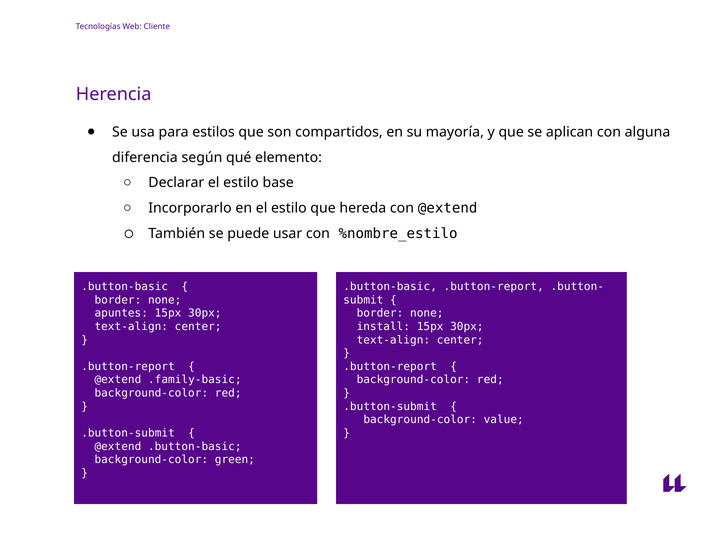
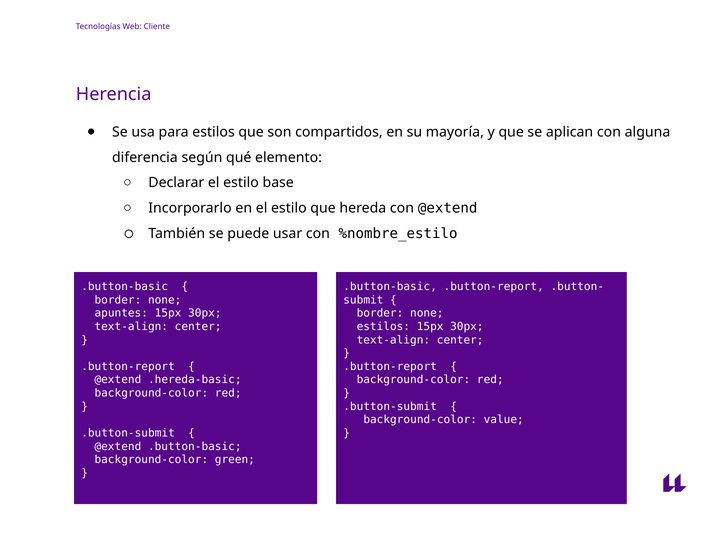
install: install -> estilos (383, 326)
.family-basic: .family-basic -> .hereda-basic (195, 380)
